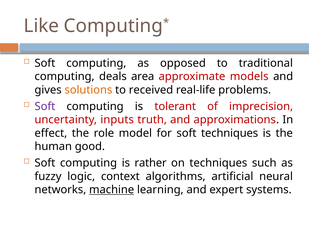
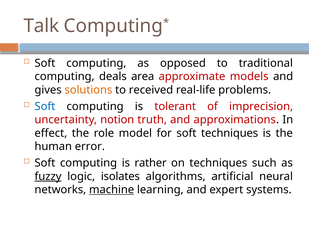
Like: Like -> Talk (41, 26)
Soft colour: purple -> blue (45, 106)
inputs: inputs -> notion (117, 120)
good: good -> error (90, 146)
fuzzy underline: none -> present (48, 176)
context: context -> isolates (120, 176)
